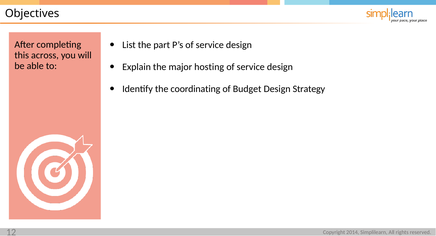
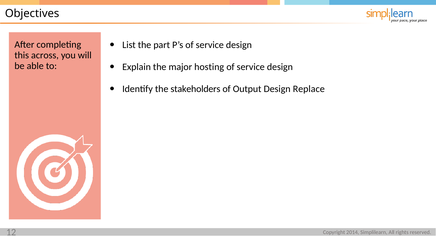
coordinating: coordinating -> stakeholders (195, 89)
Budget: Budget -> Output (247, 89)
Strategy: Strategy -> Replace (309, 89)
